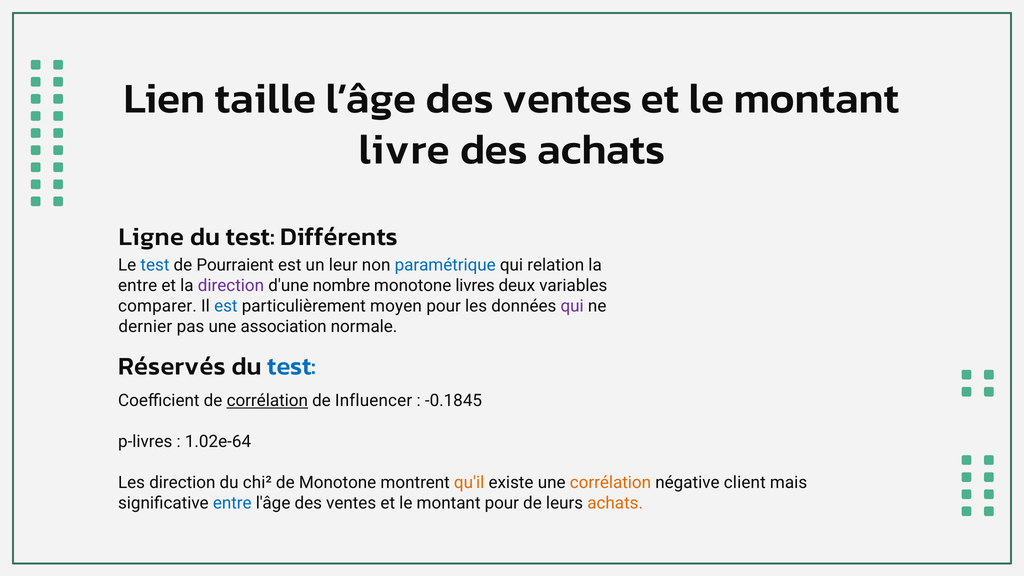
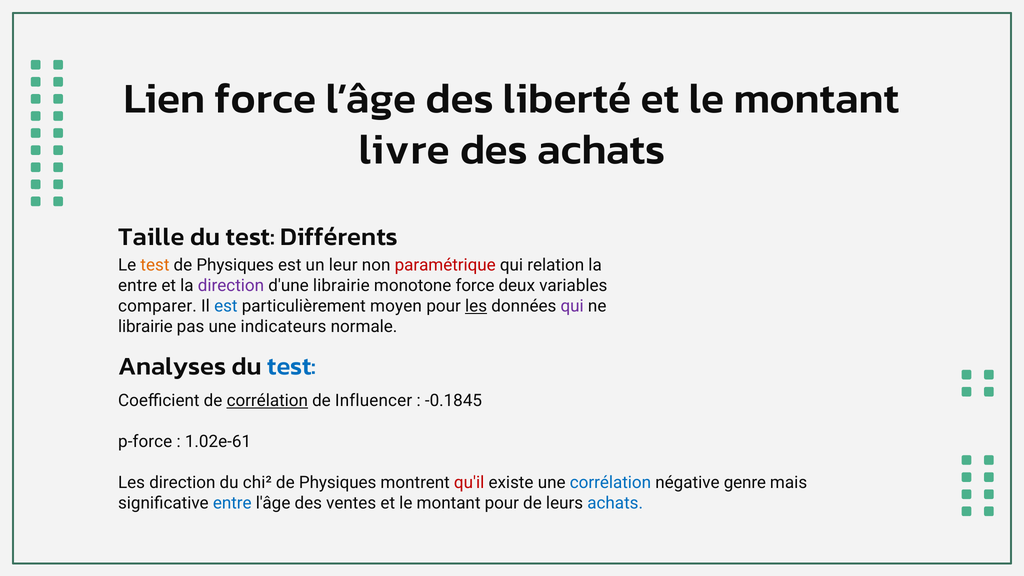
Lien taille: taille -> force (265, 99)
l’âge des ventes: ventes -> liberté (567, 99)
Ligne: Ligne -> Taille (151, 237)
test colour: blue -> orange (155, 265)
Pourraient: Pourraient -> Physiques (235, 265)
paramétrique colour: blue -> red (445, 265)
d'une nombre: nombre -> librairie (341, 286)
monotone livres: livres -> force (475, 286)
les underline: none -> present (476, 306)
dernier: dernier -> librairie (145, 327)
association: association -> indicateurs (283, 327)
Réservés: Réservés -> Analyses (172, 366)
p-livres: p-livres -> p-force (145, 442)
1.02e-64: 1.02e-64 -> 1.02e-61 (218, 442)
Monotone: Monotone -> Physiques (338, 483)
qu'il colour: orange -> red (469, 483)
corrélation colour: orange -> blue (610, 483)
client: client -> genre (745, 483)
achats colour: orange -> blue (615, 503)
